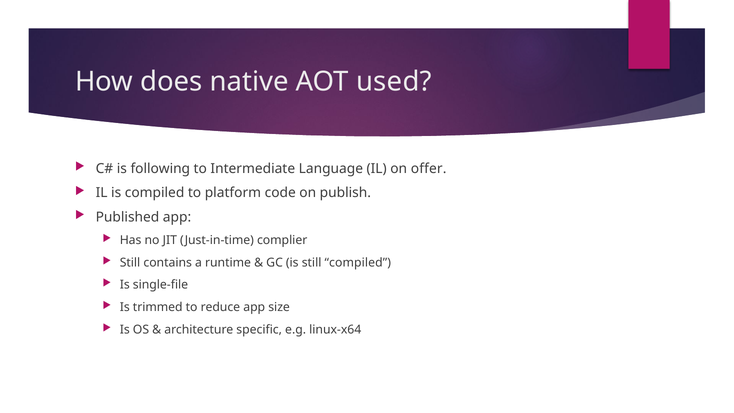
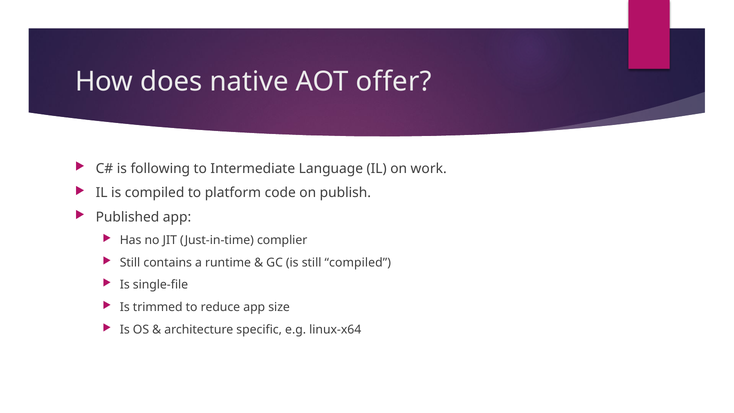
used: used -> offer (394, 82)
offer: offer -> work (429, 169)
